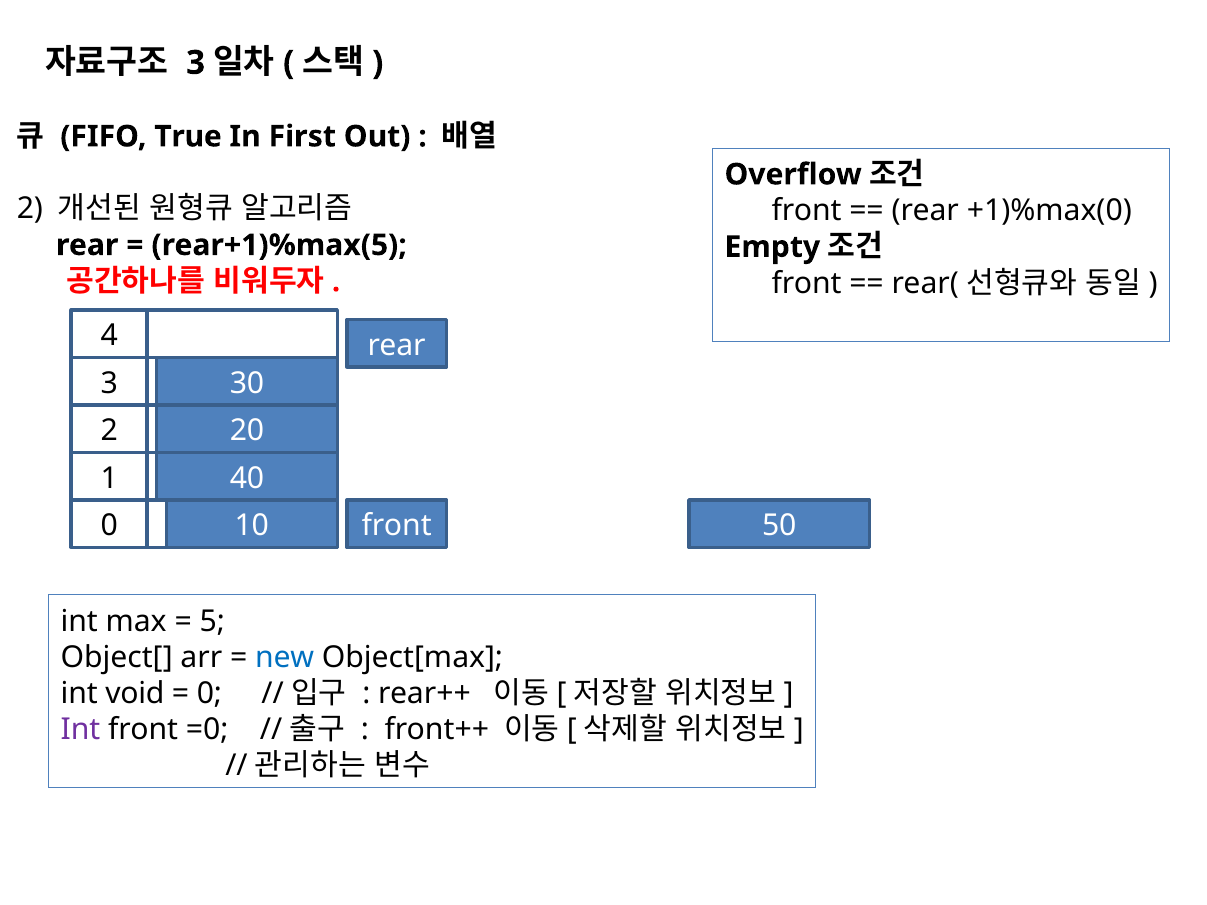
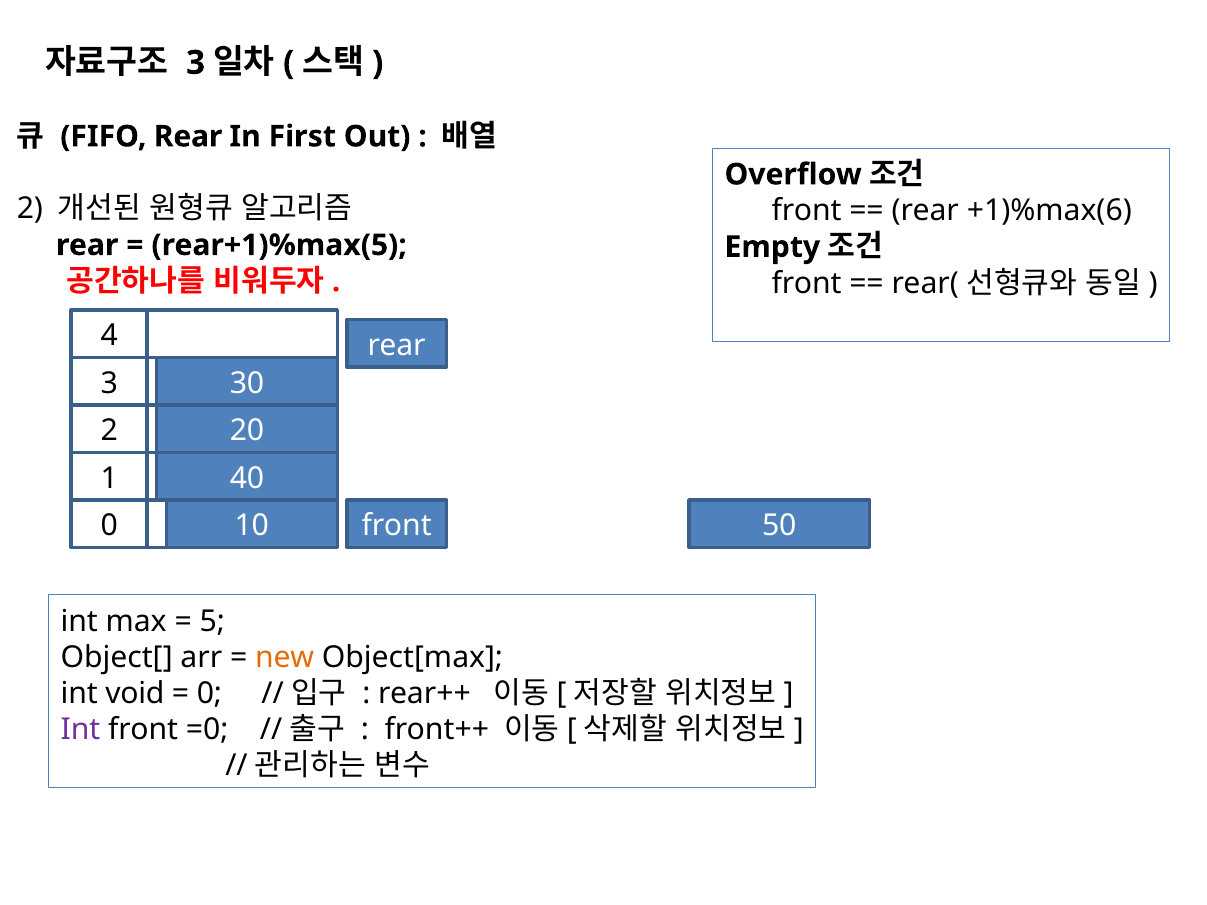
FIFO True: True -> Rear (188, 137)
+1)%max(0: +1)%max(0 -> +1)%max(6 (1049, 211)
new colour: blue -> orange (285, 658)
